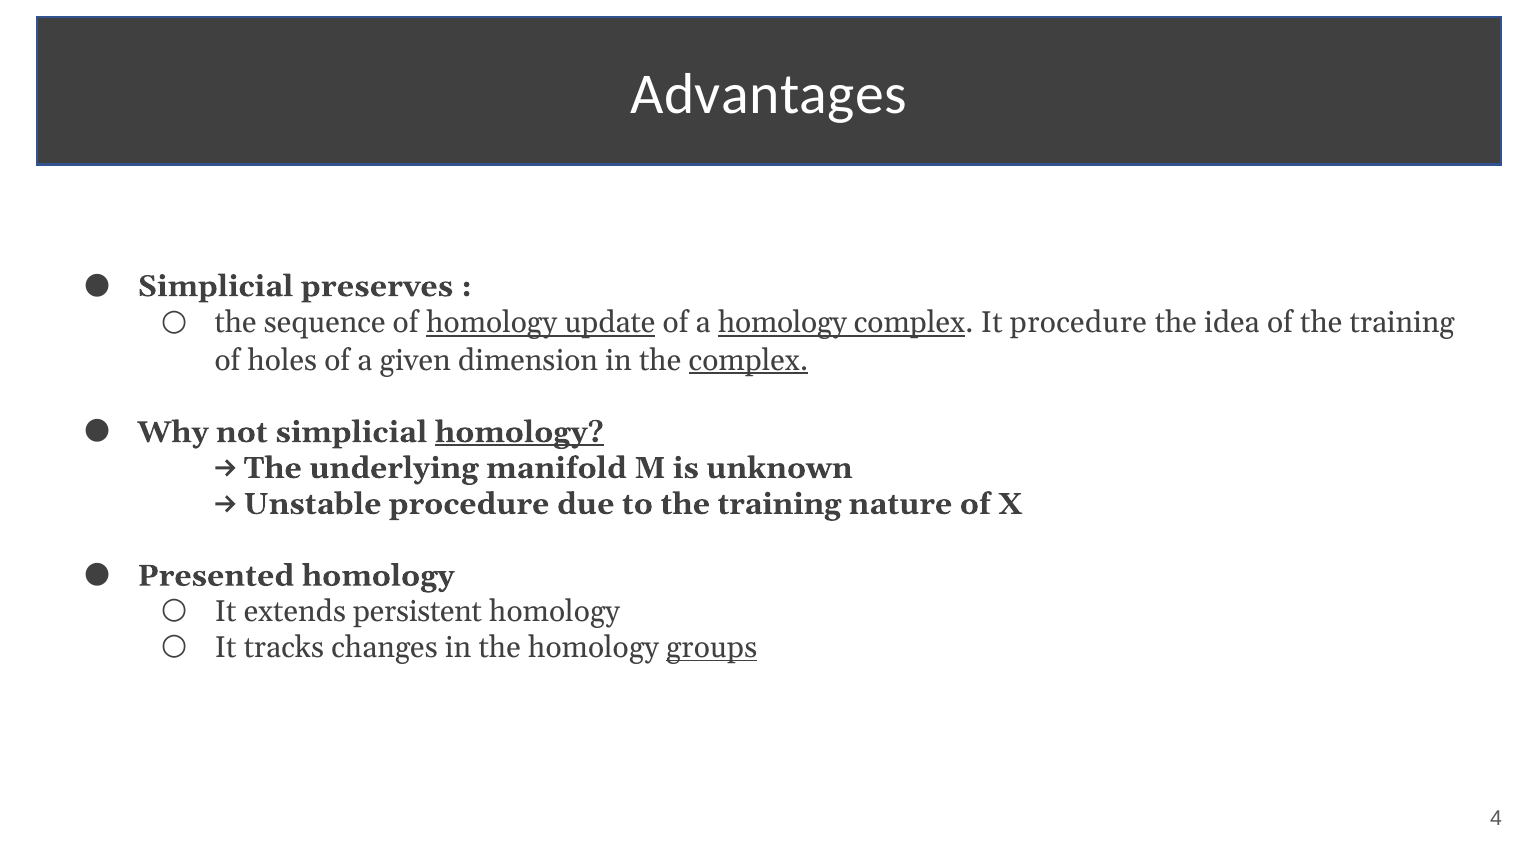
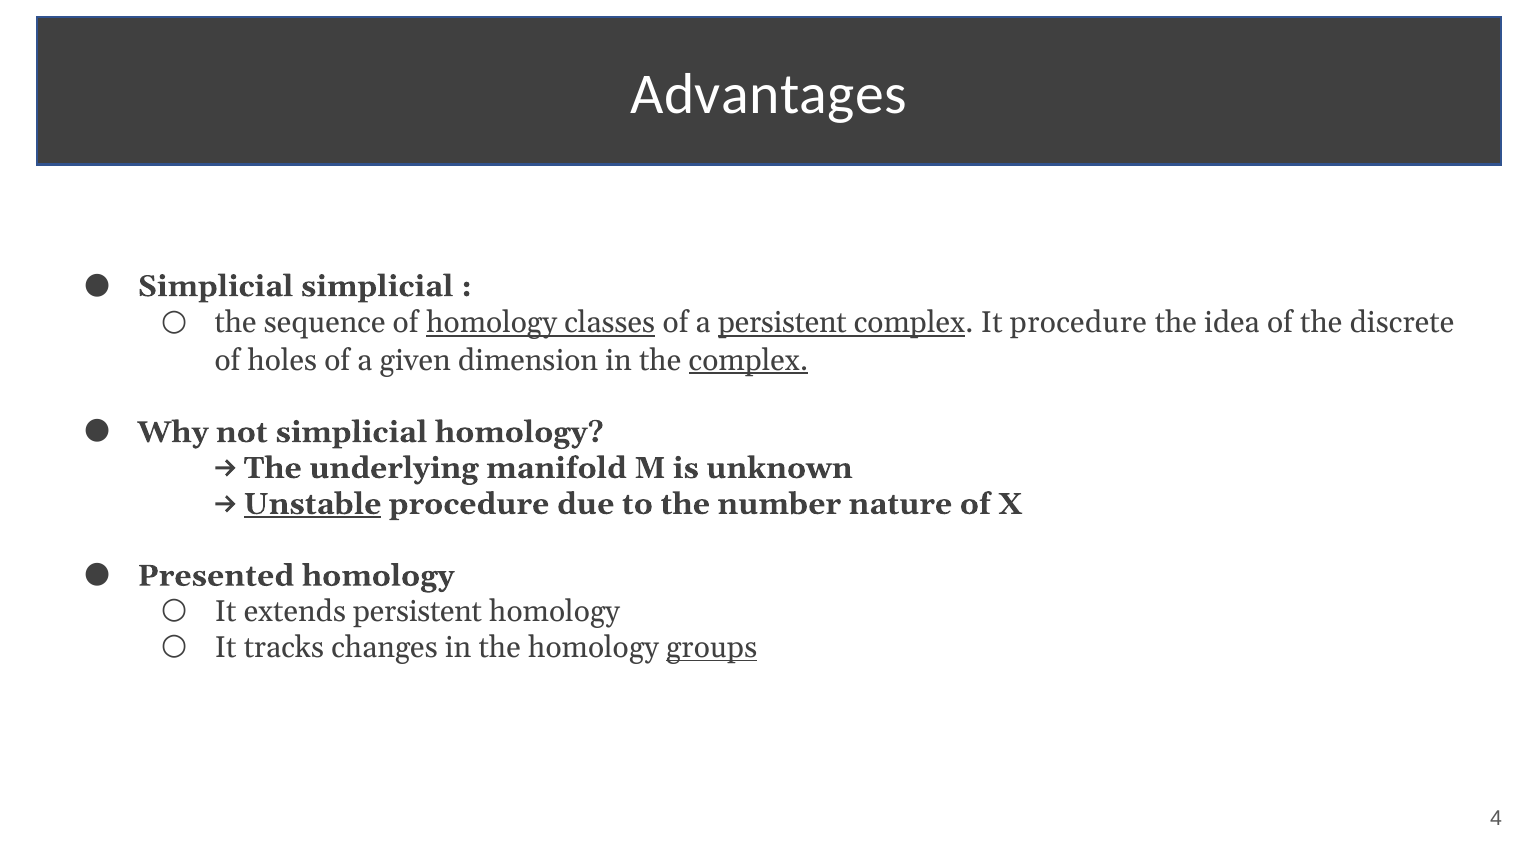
Simplicial preserves: preserves -> simplicial (377, 286)
update: update -> classes (610, 322)
a homology: homology -> persistent (782, 322)
of the training: training -> discrete (1402, 322)
homology underline: present -> none (519, 432)
Unstable underline: none -> present (313, 504)
to the training: training -> number (779, 504)
